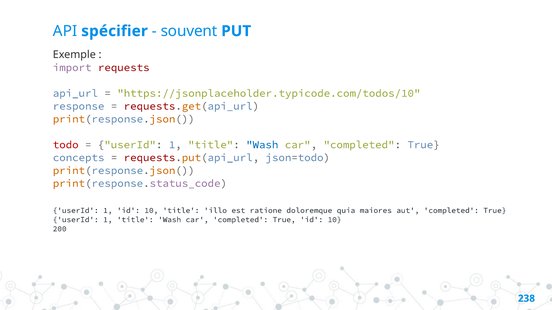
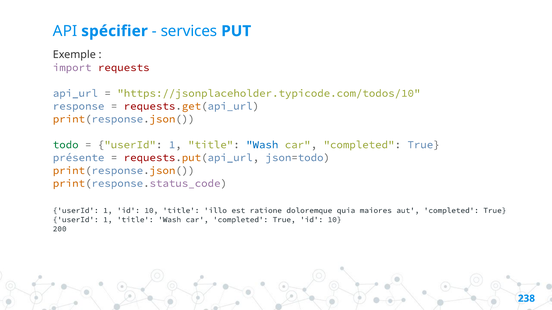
souvent: souvent -> services (189, 31)
todo colour: red -> green (66, 145)
concepts: concepts -> présente (79, 158)
